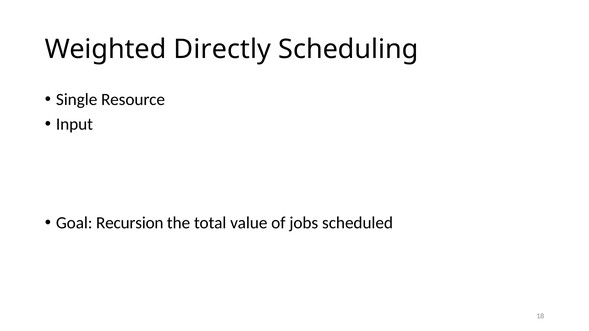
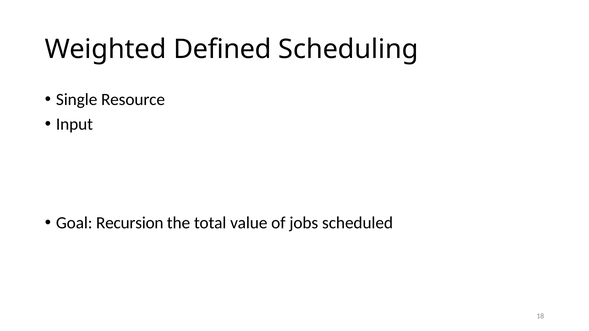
Directly: Directly -> Defined (222, 49)
